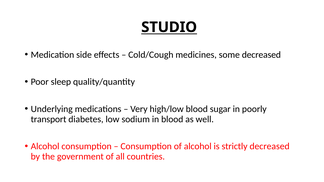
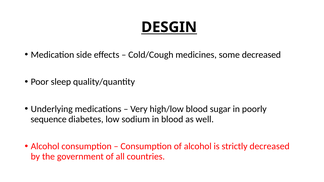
STUDIO: STUDIO -> DESGIN (169, 27)
transport: transport -> sequence (49, 119)
